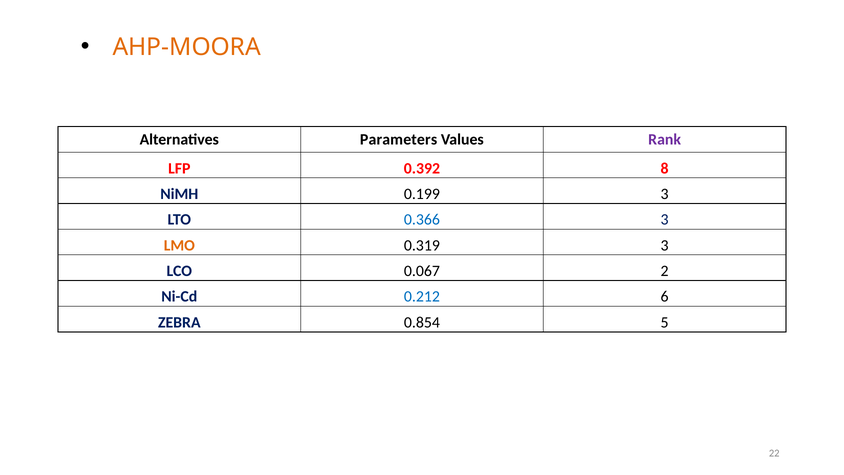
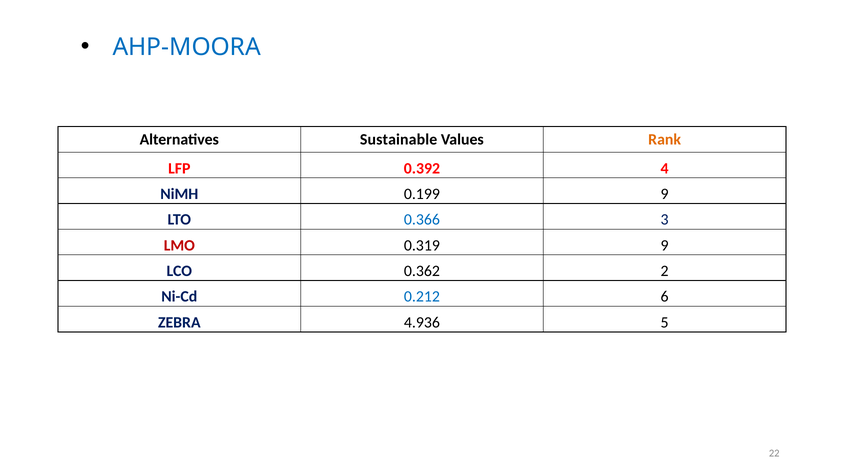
AHP-MOORA colour: orange -> blue (187, 47)
Parameters: Parameters -> Sustainable (399, 139)
Rank colour: purple -> orange (665, 139)
8: 8 -> 4 (665, 168)
0.199 3: 3 -> 9 (665, 194)
LMO colour: orange -> red (179, 245)
0.319 3: 3 -> 9 (665, 245)
0.067: 0.067 -> 0.362 (422, 271)
0.854: 0.854 -> 4.936 (422, 322)
